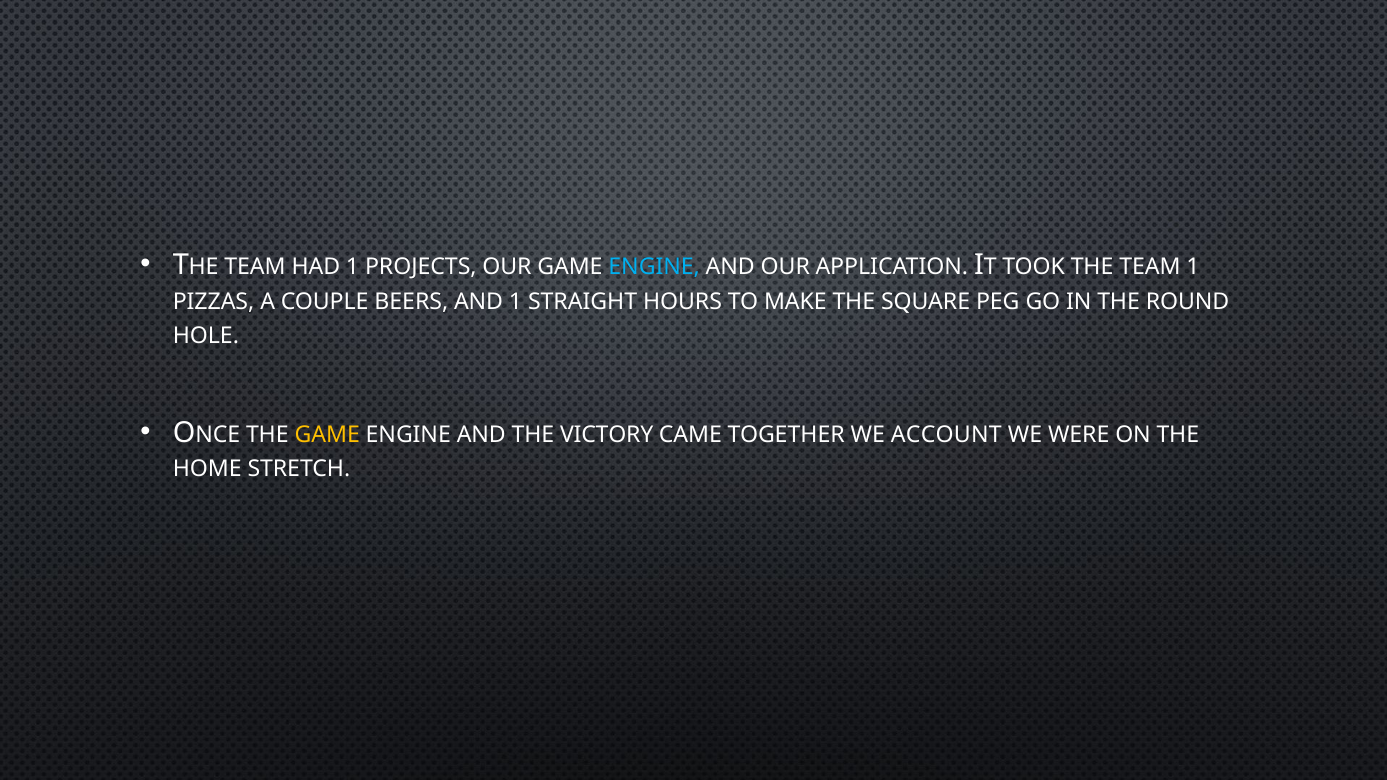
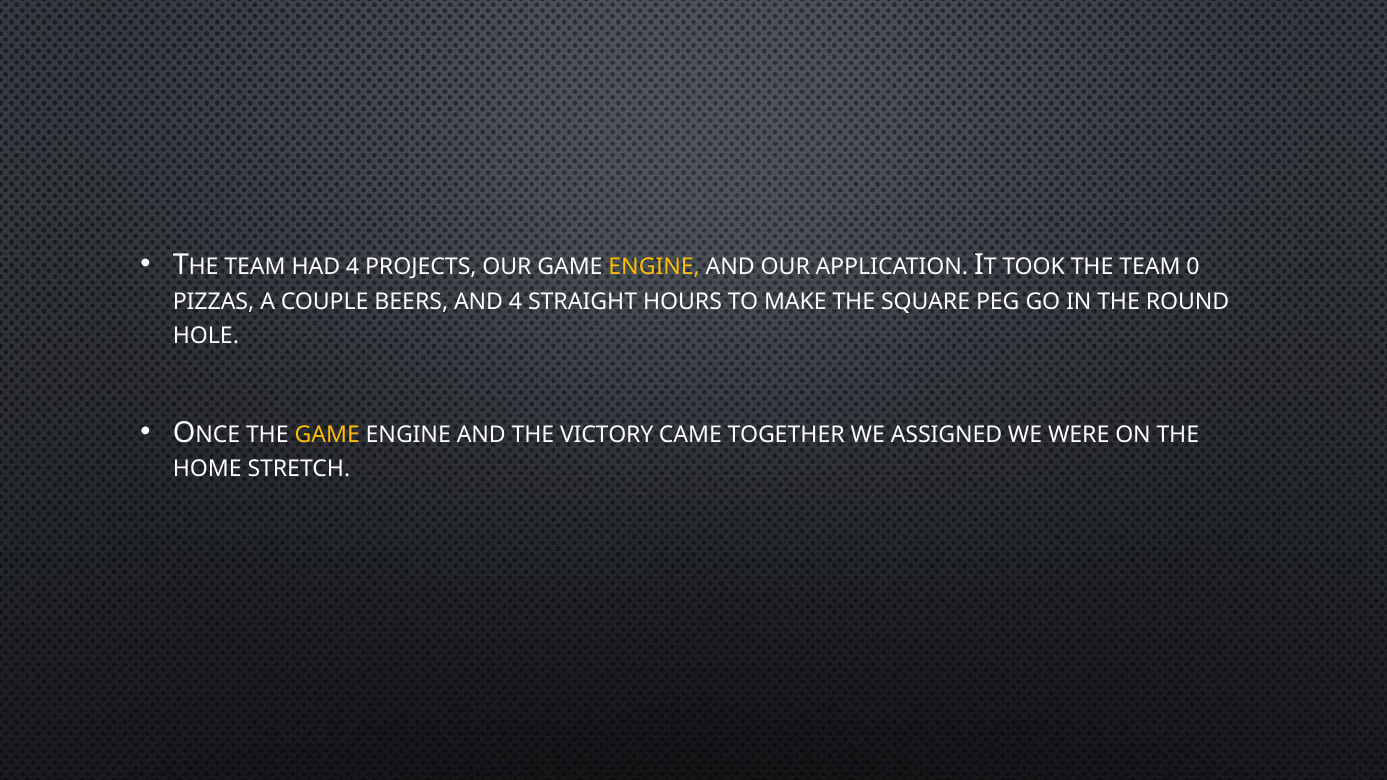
HAD 1: 1 -> 4 (353, 267)
ENGINE colour: light blue -> yellow (654, 267)
TEAM 1: 1 -> 0 (1193, 267)
AND 1: 1 -> 4 (516, 302)
ACCOUNT: ACCOUNT -> ASSIGNED (946, 434)
